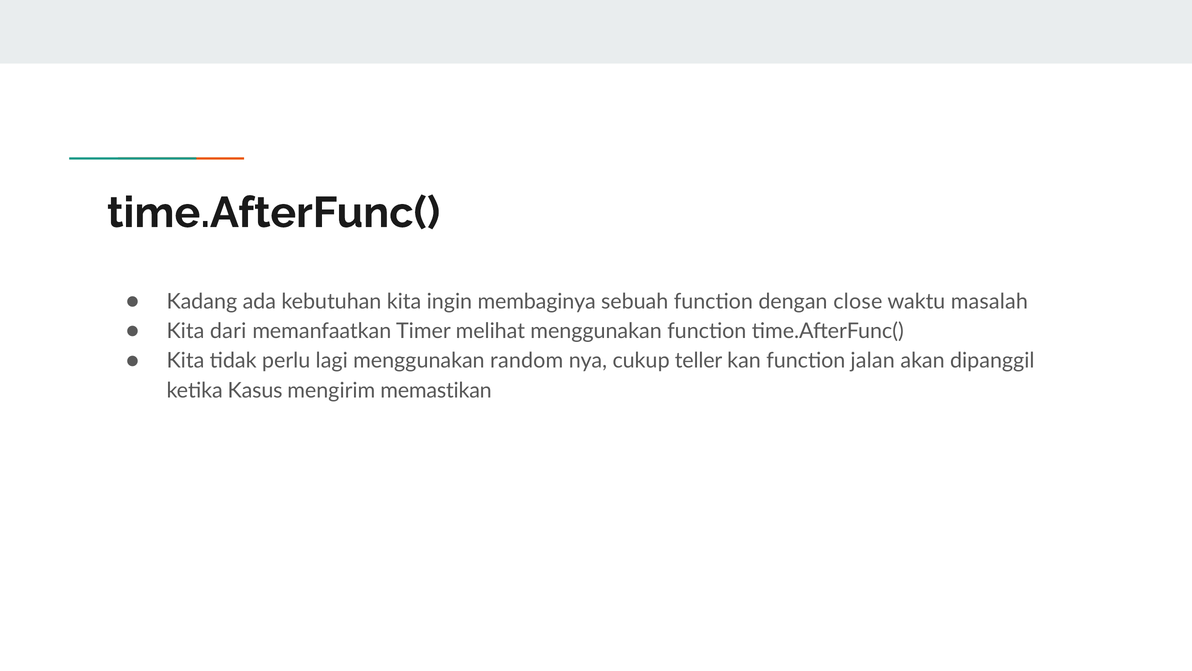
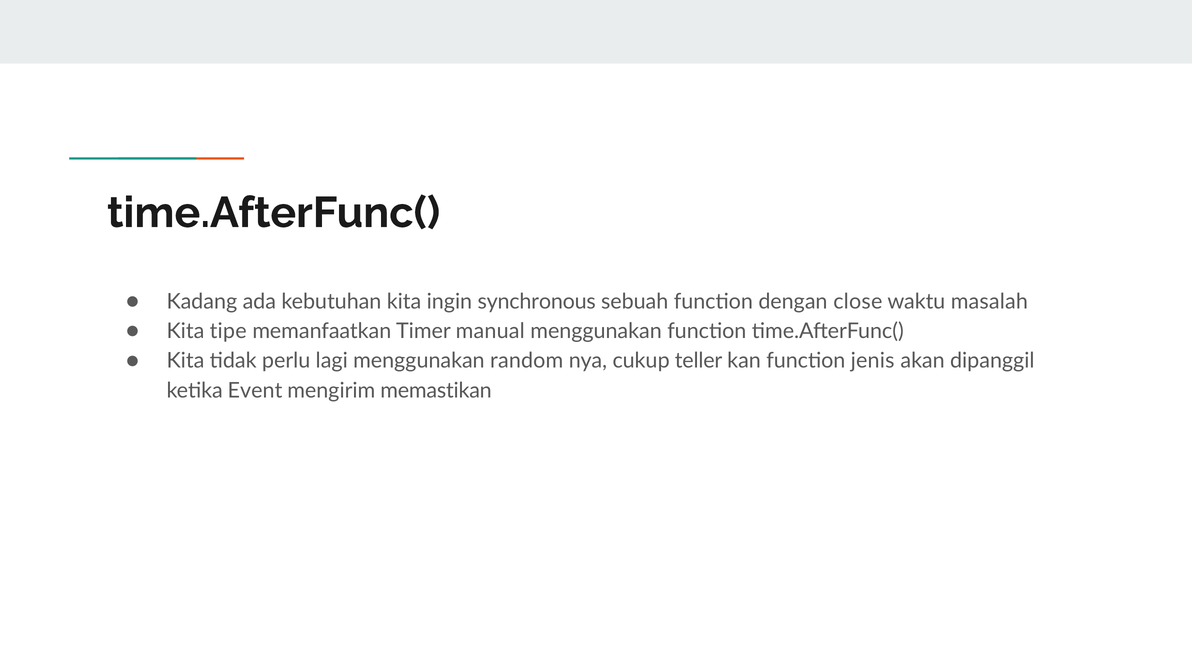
membaginya: membaginya -> synchronous (537, 301)
dari: dari -> tipe (228, 331)
melihat: melihat -> manual (490, 331)
jalan: jalan -> jenis (873, 361)
Kasus: Kasus -> Event (255, 390)
